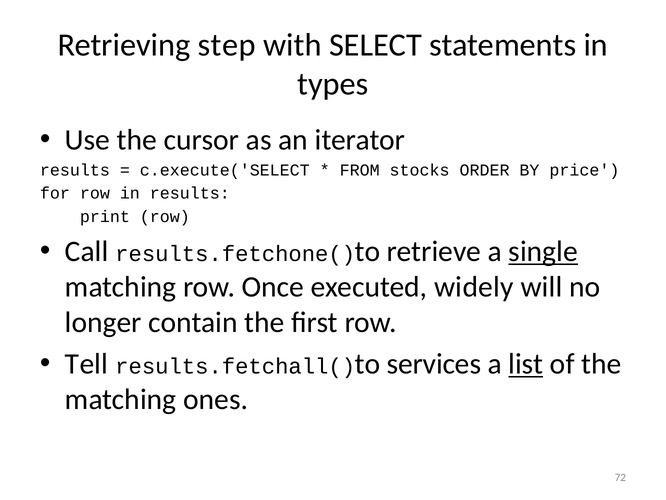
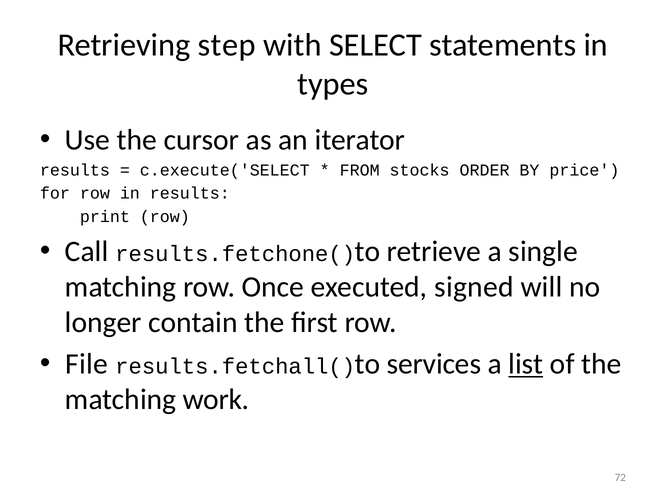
single underline: present -> none (543, 251)
widely: widely -> signed (474, 287)
Tell: Tell -> File (87, 364)
ones: ones -> work (216, 399)
